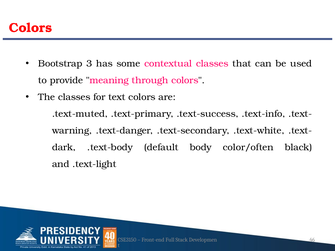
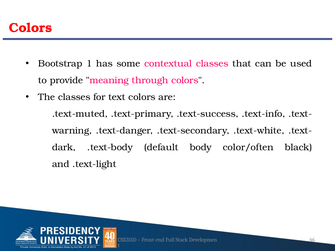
3: 3 -> 1 (89, 64)
